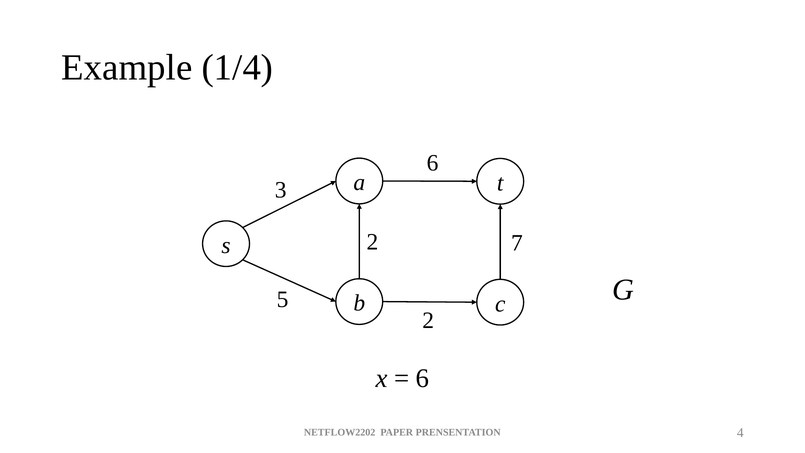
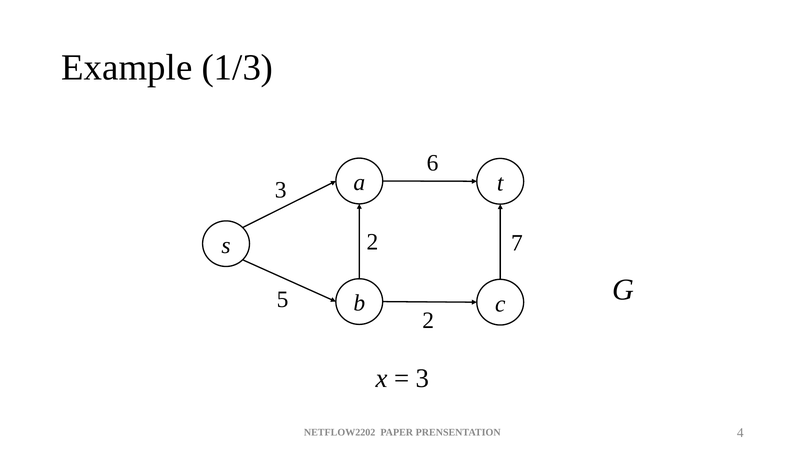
1/4: 1/4 -> 1/3 (237, 68)
6: 6 -> 3 (423, 378)
